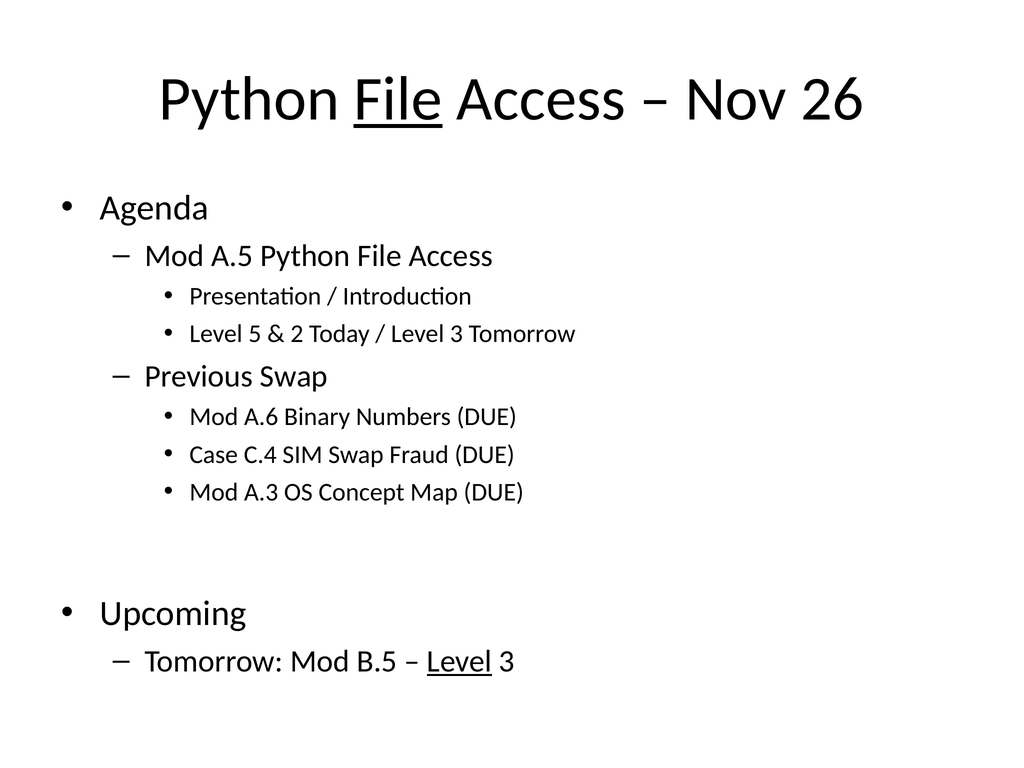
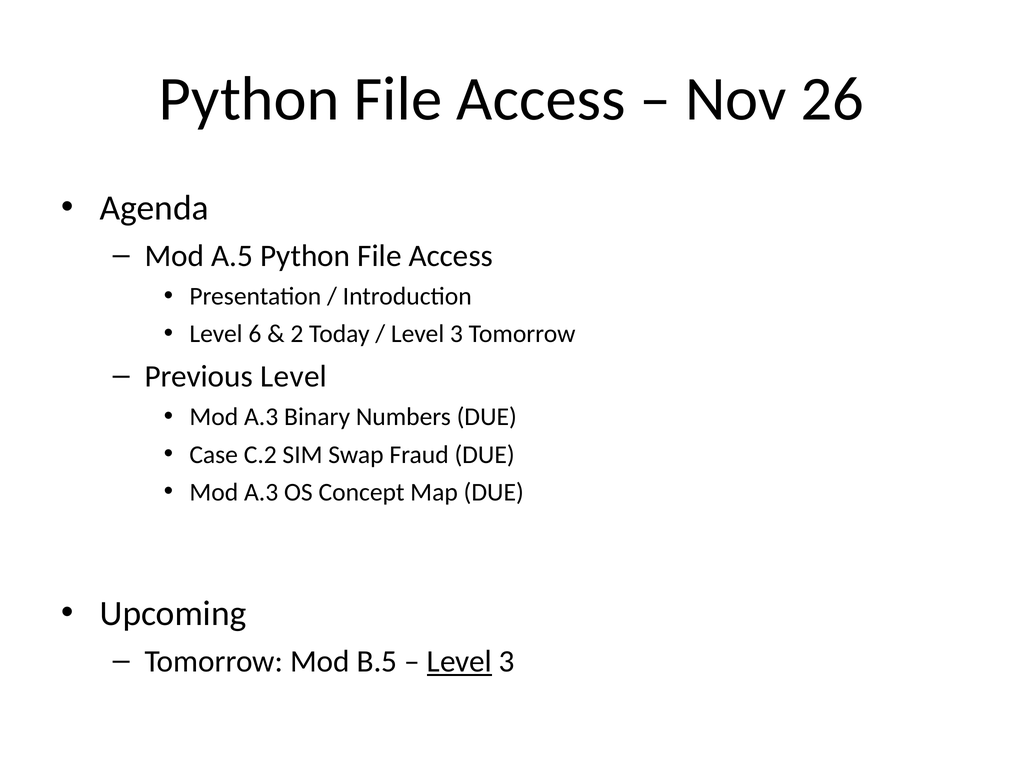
File underline: present -> none (398, 99)
5: 5 -> 6 (255, 334)
Previous Swap: Swap -> Level (294, 376)
A.6: A.6 -> A.3 (261, 417)
C.4: C.4 -> C.2 (260, 455)
